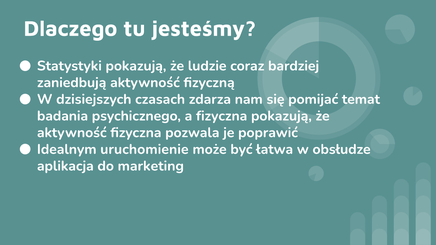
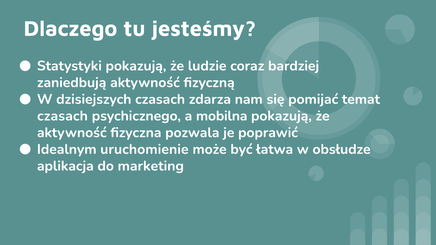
badania: badania -> czasach (62, 116)
a fizyczna: fizyczna -> mobilna (222, 116)
